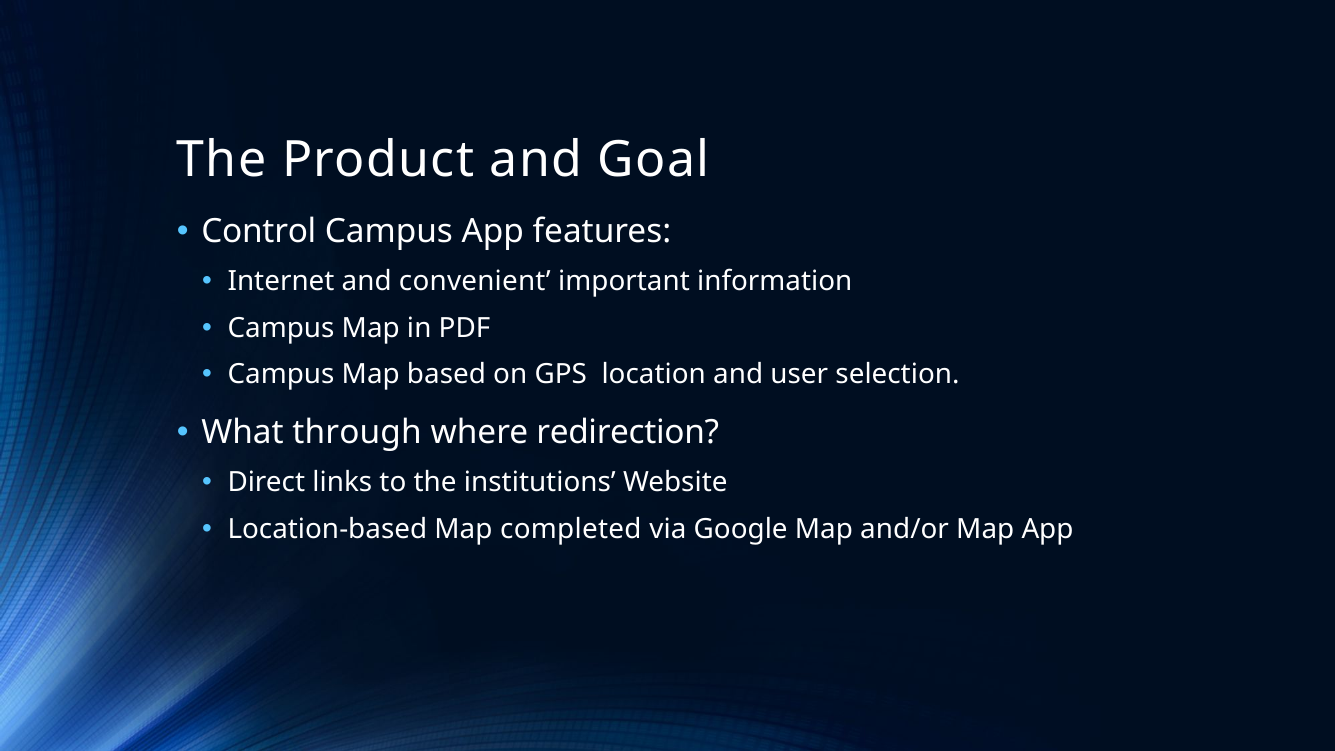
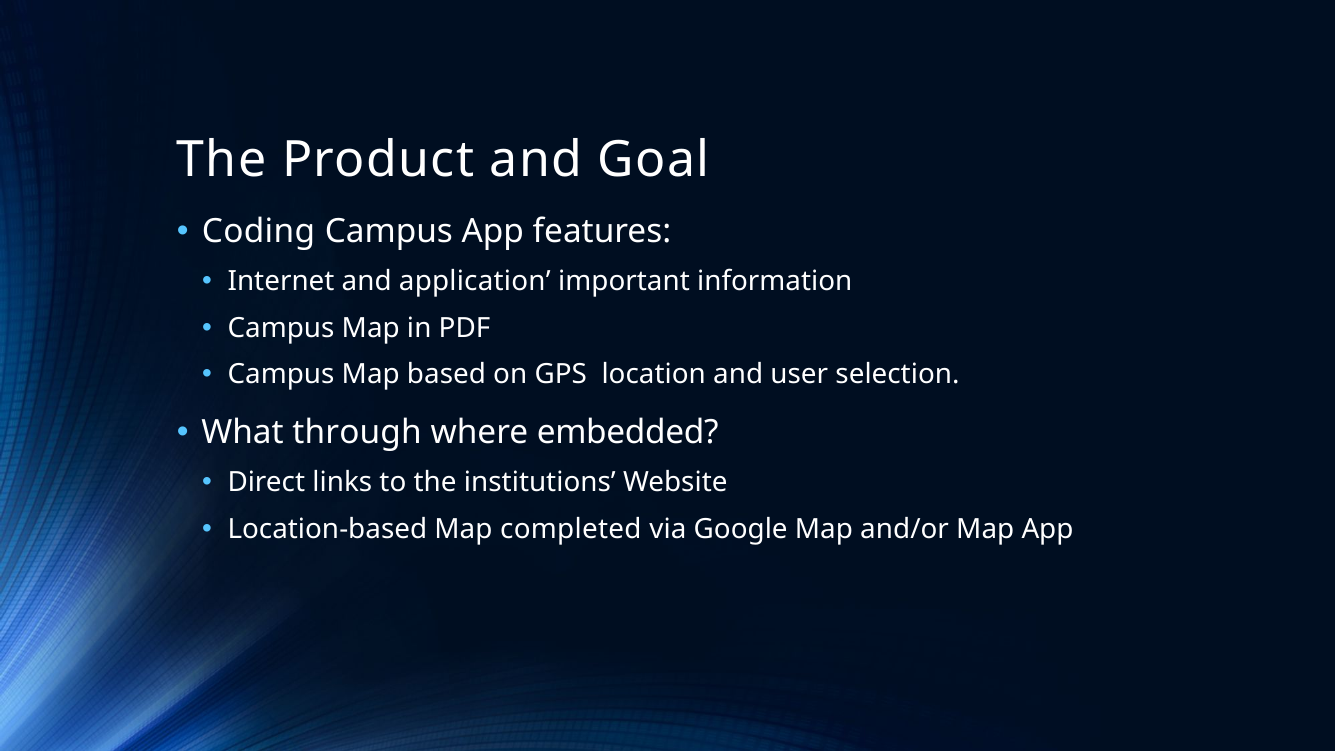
Control: Control -> Coding (259, 232)
convenient: convenient -> application (475, 281)
redirection: redirection -> embedded (628, 433)
